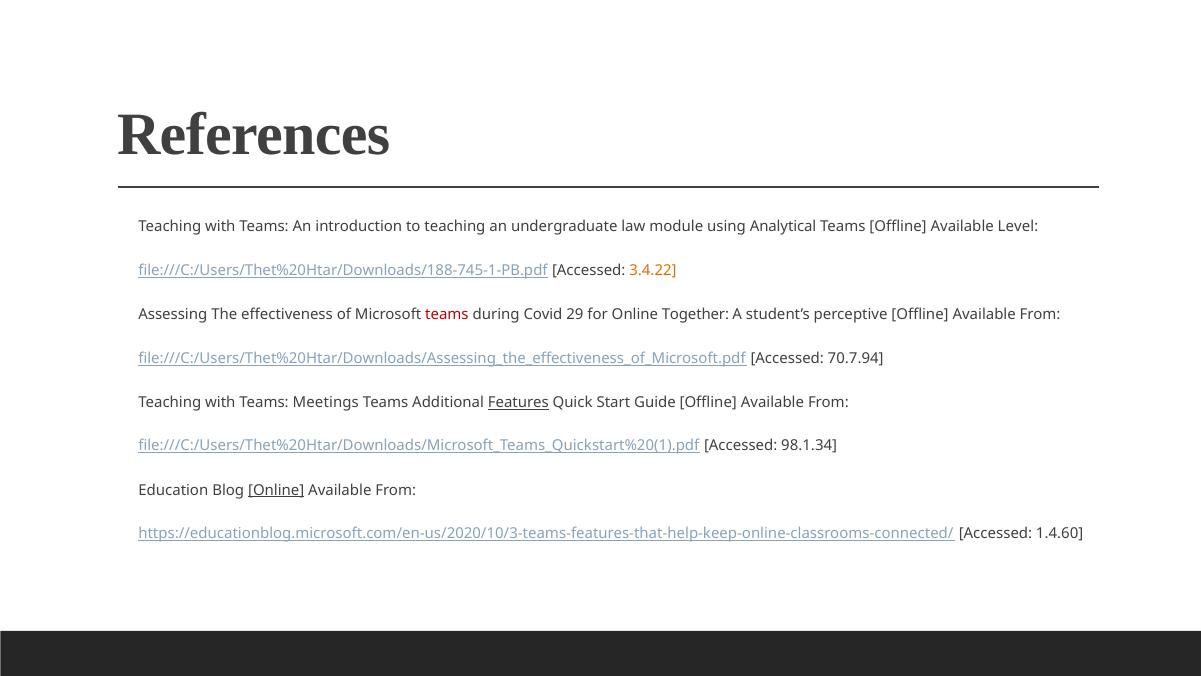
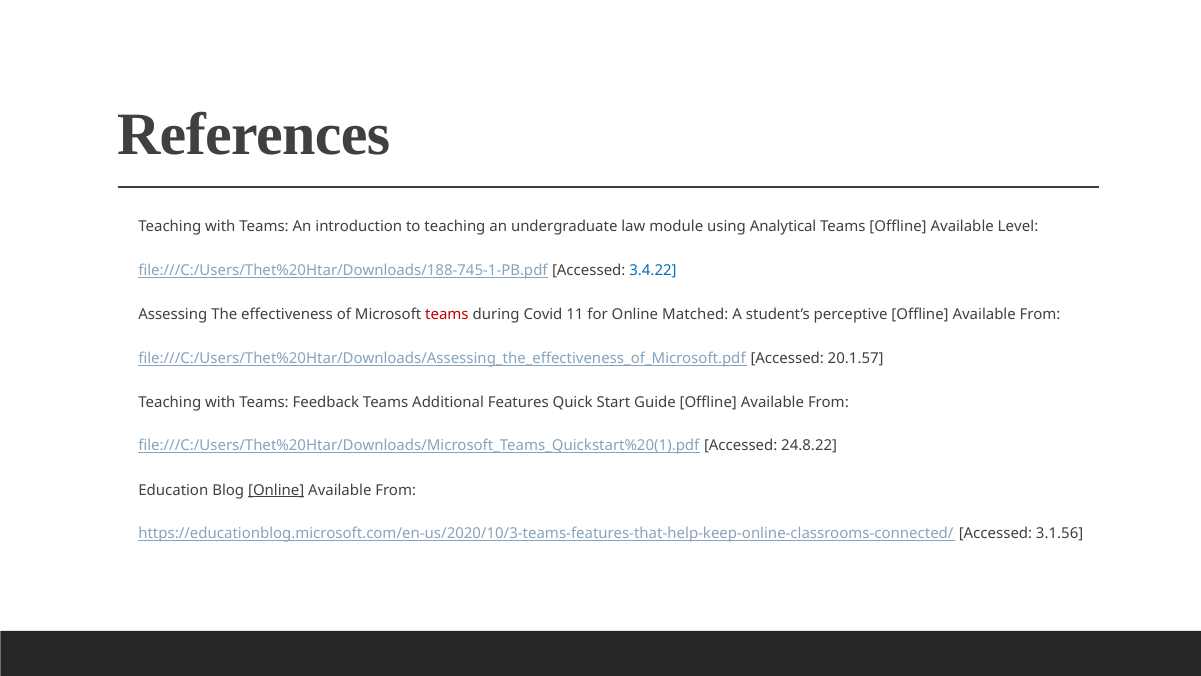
3.4.22 colour: orange -> blue (653, 270)
29: 29 -> 11 (575, 315)
Together: Together -> Matched (695, 315)
70.7.94: 70.7.94 -> 20.1.57 (856, 358)
Meetings: Meetings -> Feedback (326, 402)
Features underline: present -> none (518, 402)
98.1.34: 98.1.34 -> 24.8.22 (809, 446)
1.4.60: 1.4.60 -> 3.1.56 (1060, 533)
